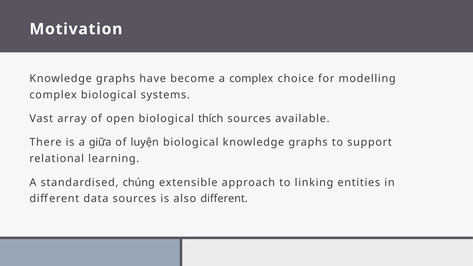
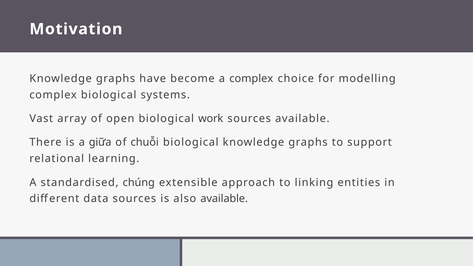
thích: thích -> work (211, 119)
luyện: luyện -> chuỗi (145, 142)
also different: different -> available (224, 199)
